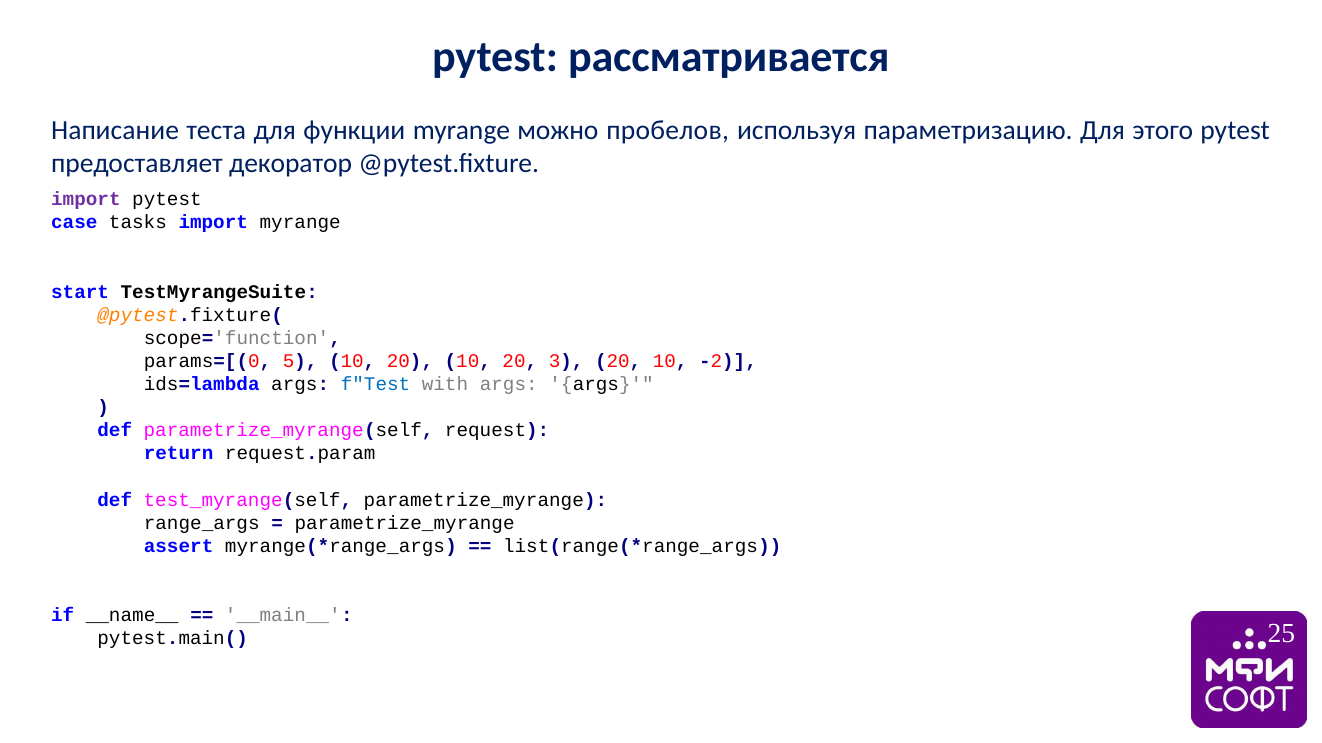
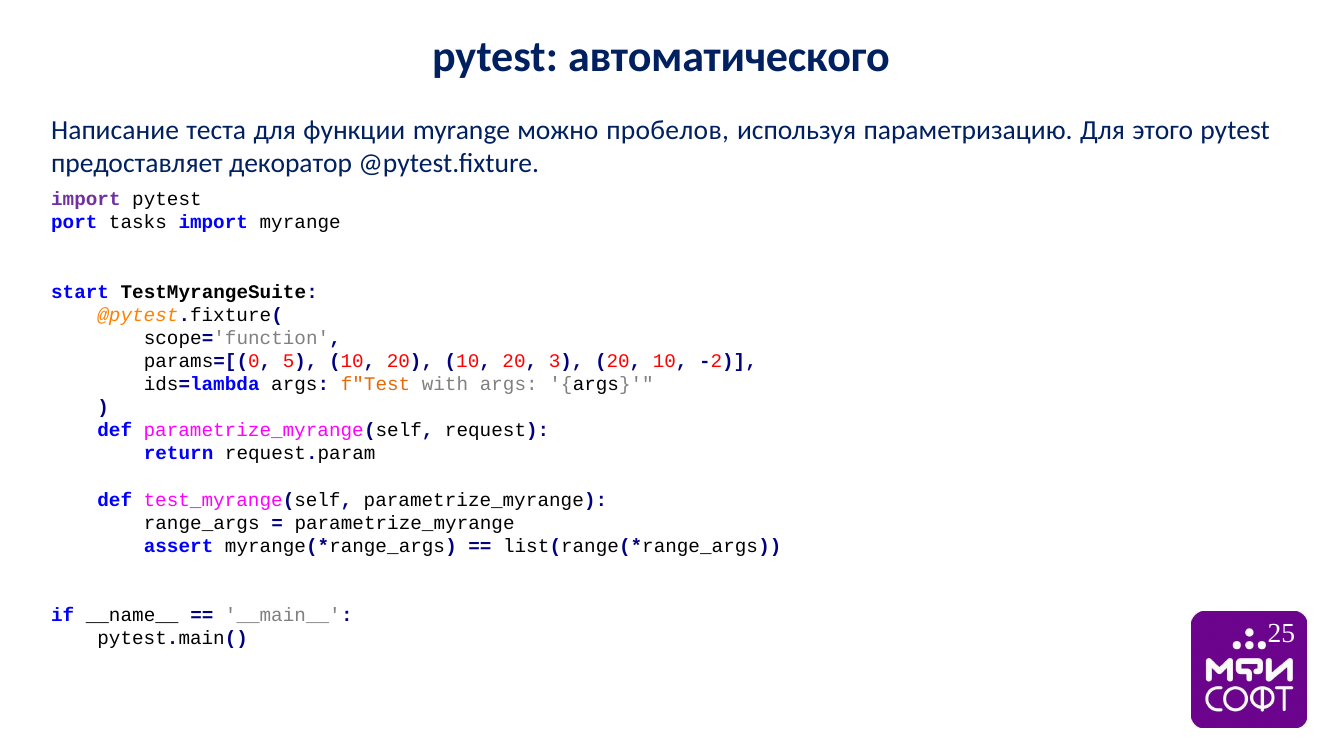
рассматривается: рассматривается -> автоматического (729, 57)
case: case -> port (74, 222)
f"Test colour: blue -> orange (376, 384)
